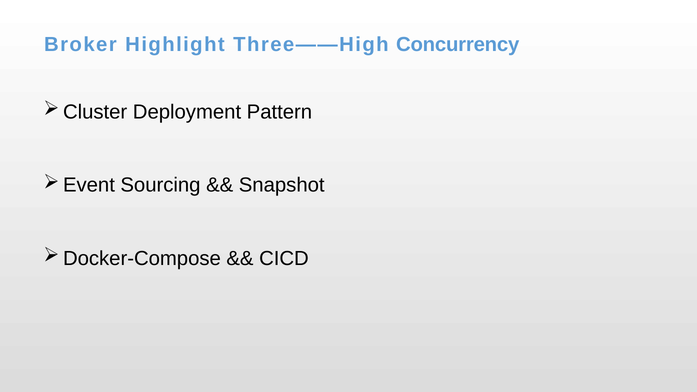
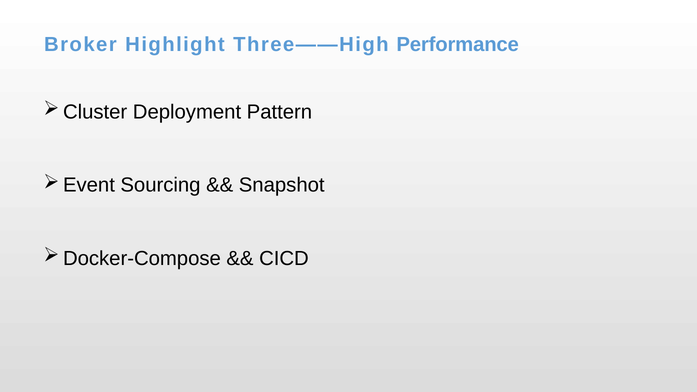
Concurrency: Concurrency -> Performance (458, 45)
